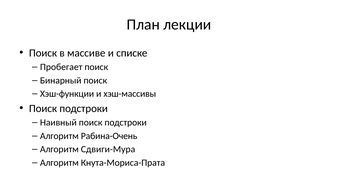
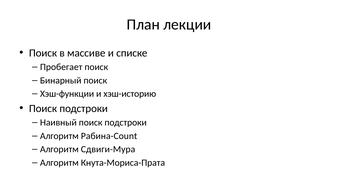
хэш-массивы: хэш-массивы -> хэш-историю (130, 94)
Рабина-Очень: Рабина-Очень -> Рабина-Count (109, 136)
